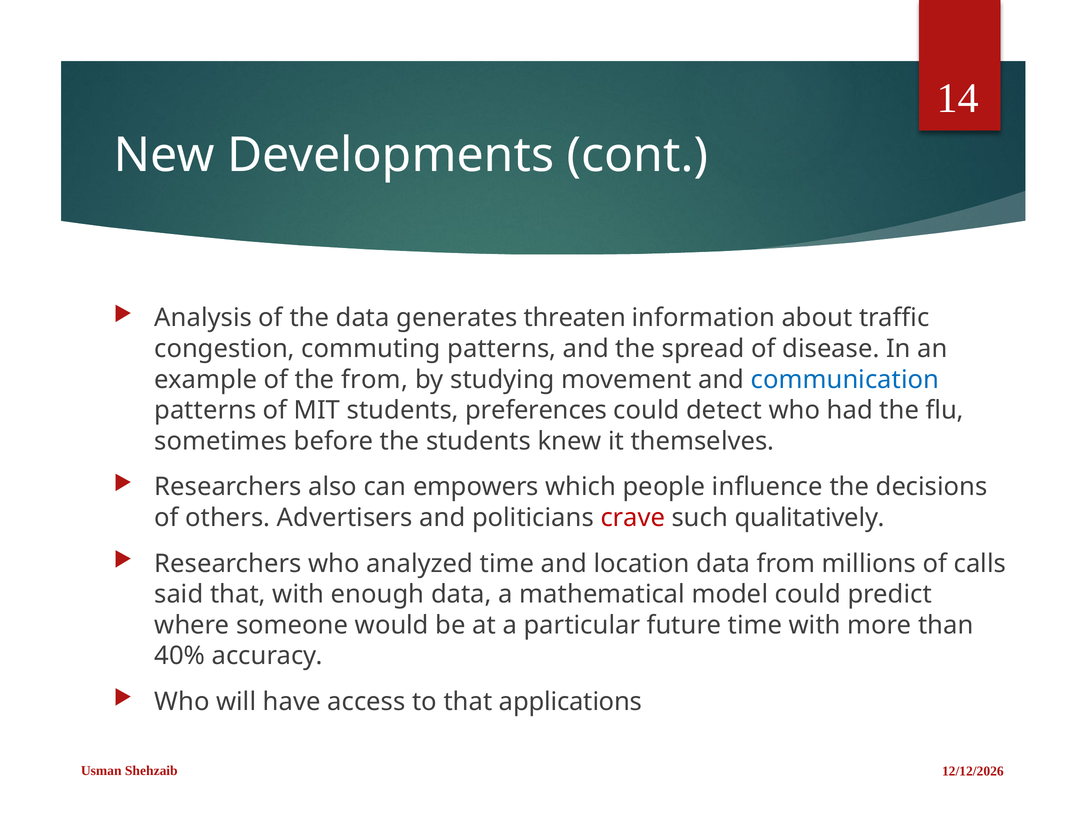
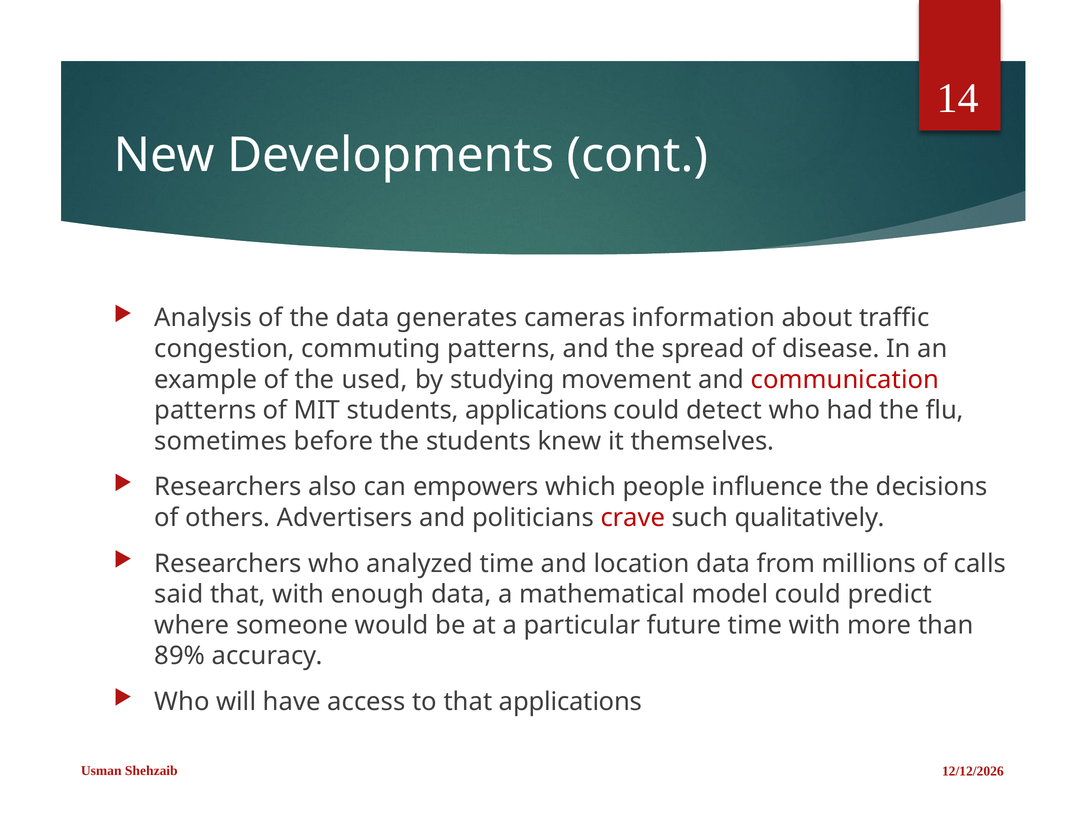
threaten: threaten -> cameras (575, 318)
the from: from -> used (375, 379)
communication colour: blue -> red (845, 379)
students preferences: preferences -> applications (536, 410)
40%: 40% -> 89% (180, 656)
